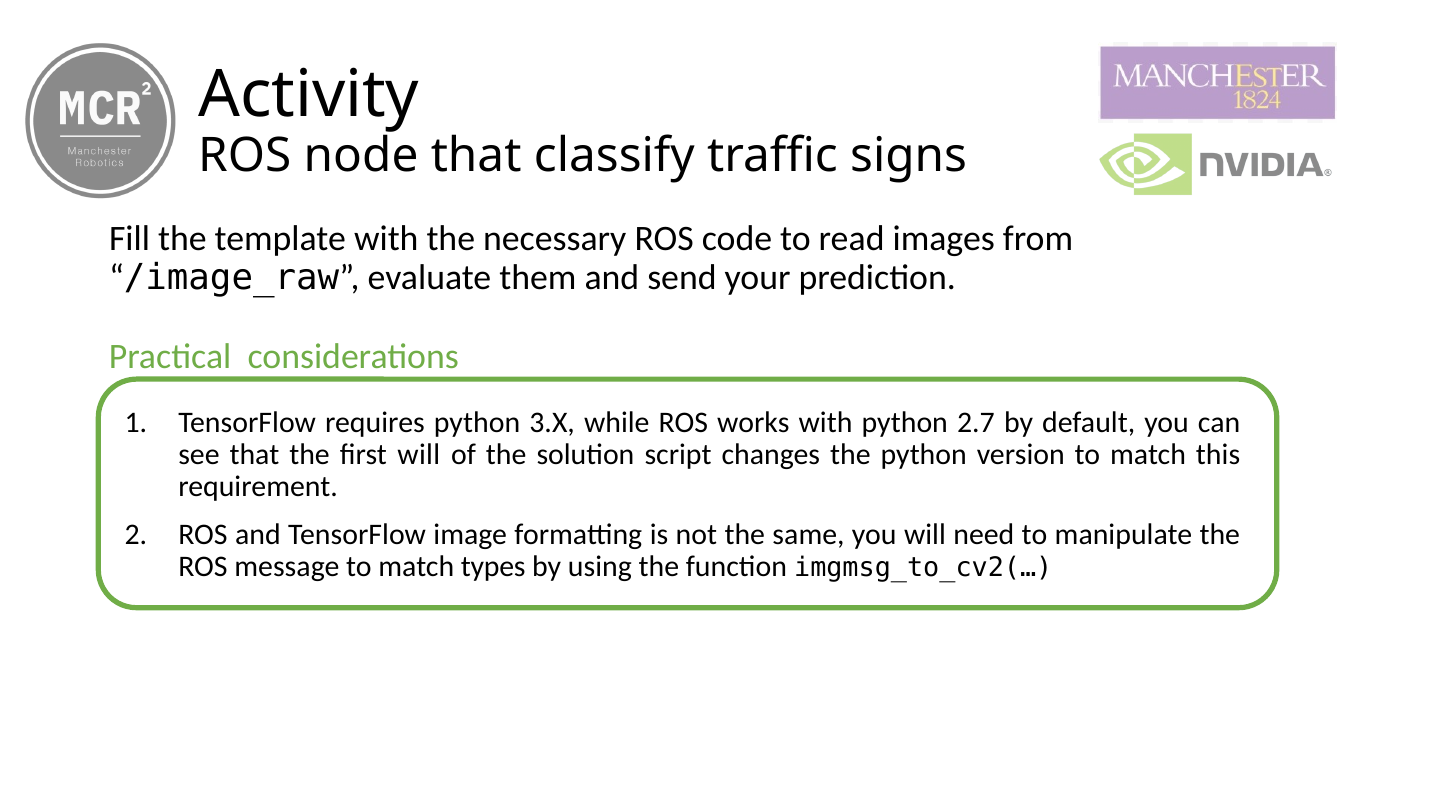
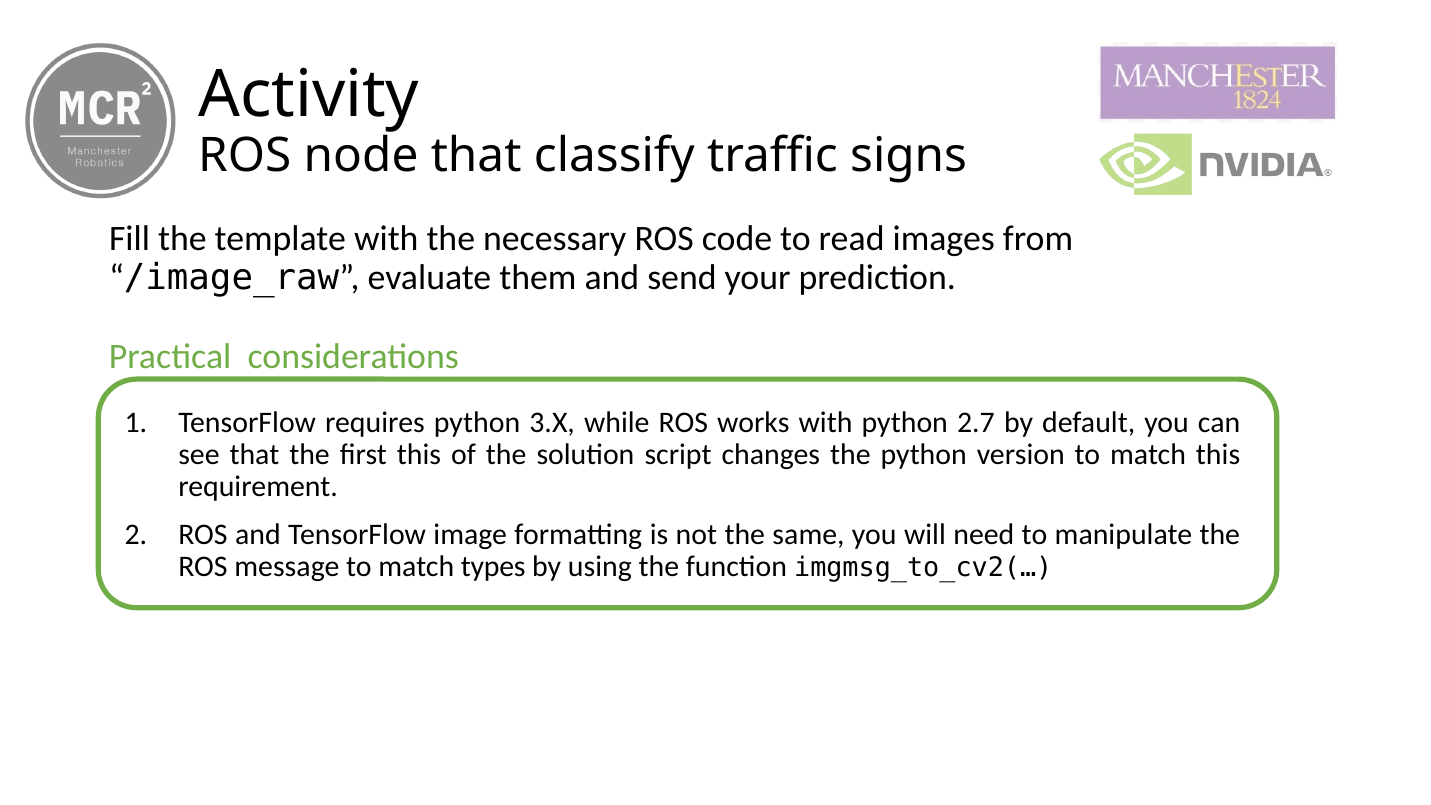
first will: will -> this (419, 455)
